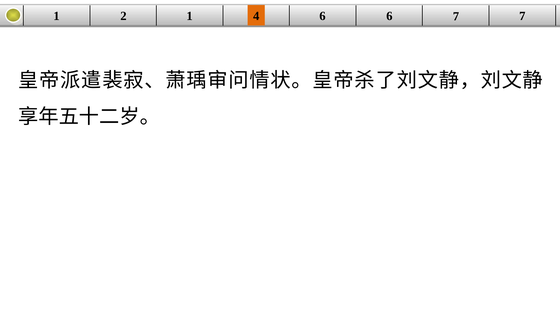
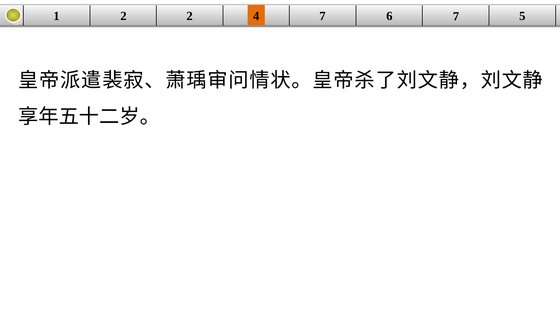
2 1: 1 -> 2 (190, 16)
4 6: 6 -> 7 (322, 16)
7 7: 7 -> 5 (522, 16)
